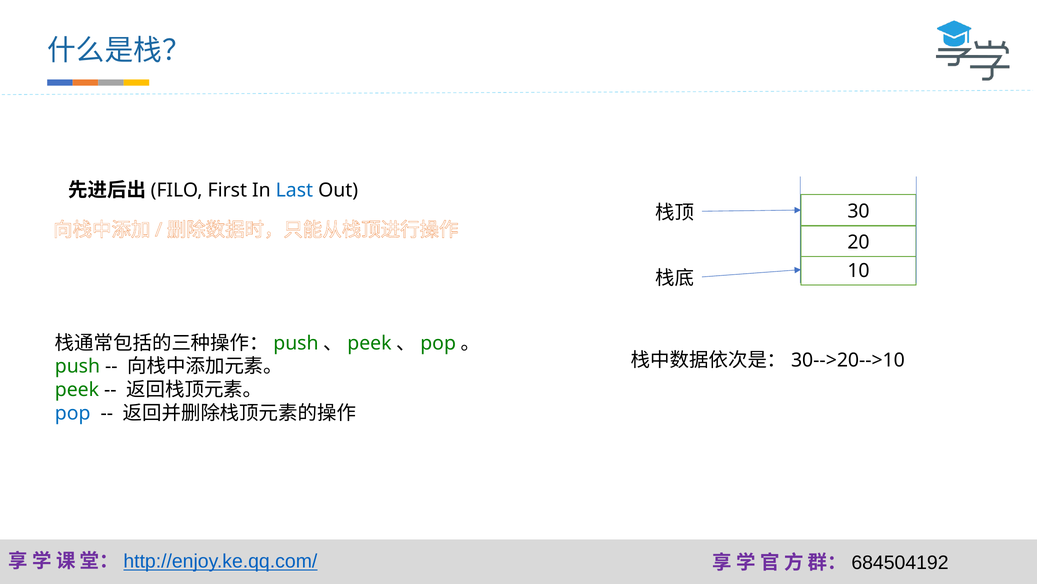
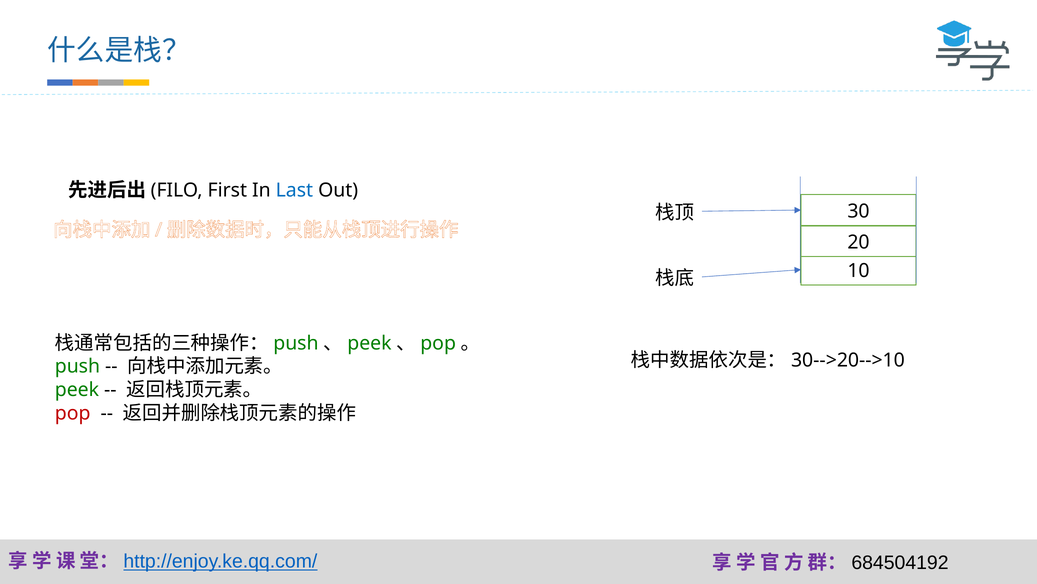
pop colour: blue -> red (73, 413)
